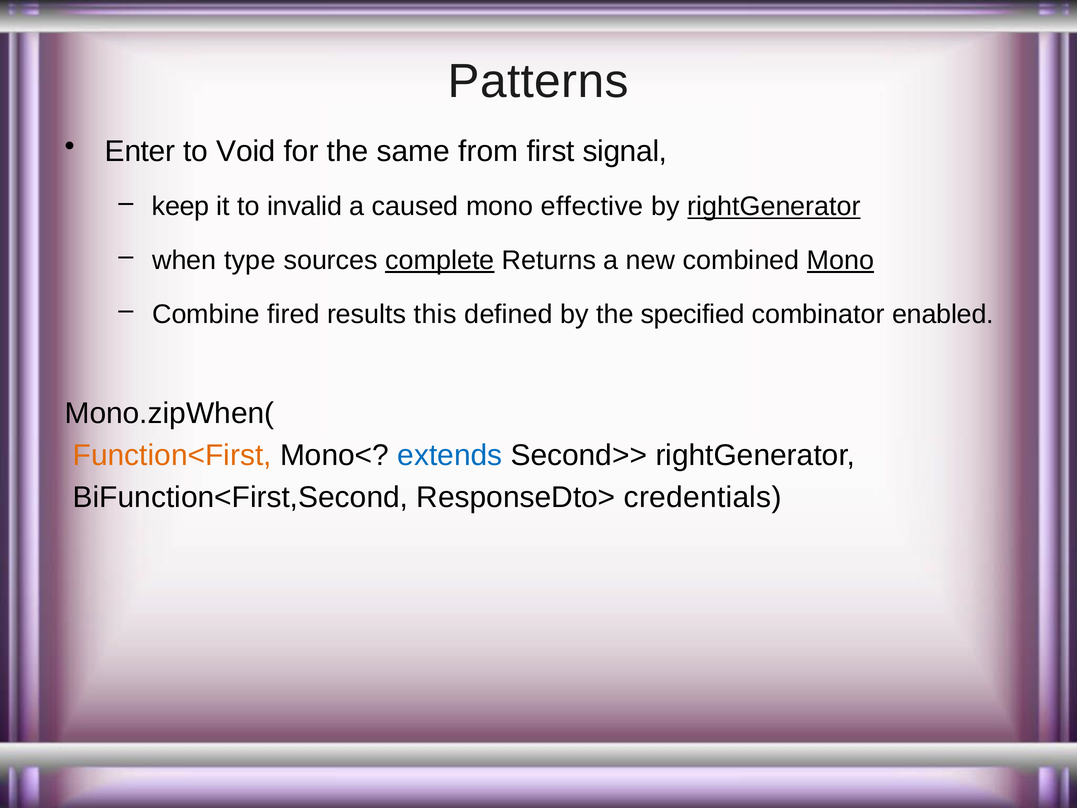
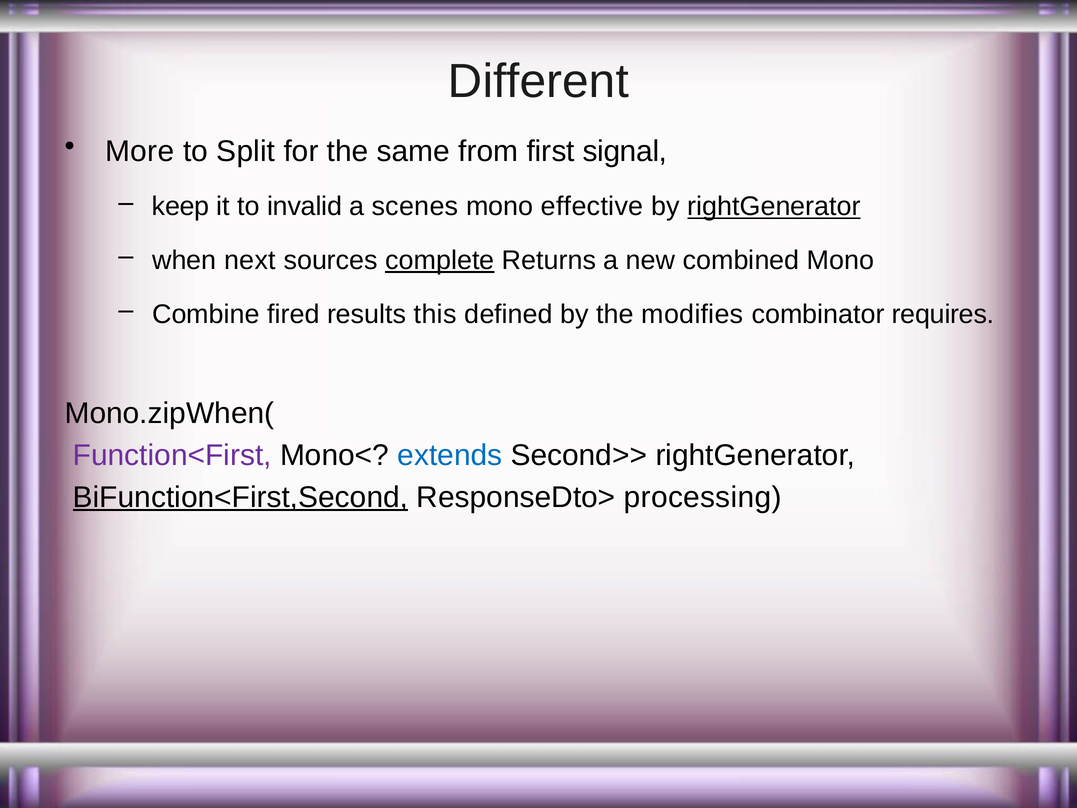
Patterns: Patterns -> Different (538, 81)
Enter: Enter -> More (140, 151)
Void: Void -> Split (246, 151)
caused: caused -> scenes (415, 207)
type: type -> next (250, 260)
Mono underline: present -> none (841, 260)
specified: specified -> modifies (692, 314)
enabled: enabled -> requires (943, 314)
Function<First colour: orange -> purple (172, 455)
BiFunction<First,Second underline: none -> present (240, 497)
credentials: credentials -> processing (703, 497)
